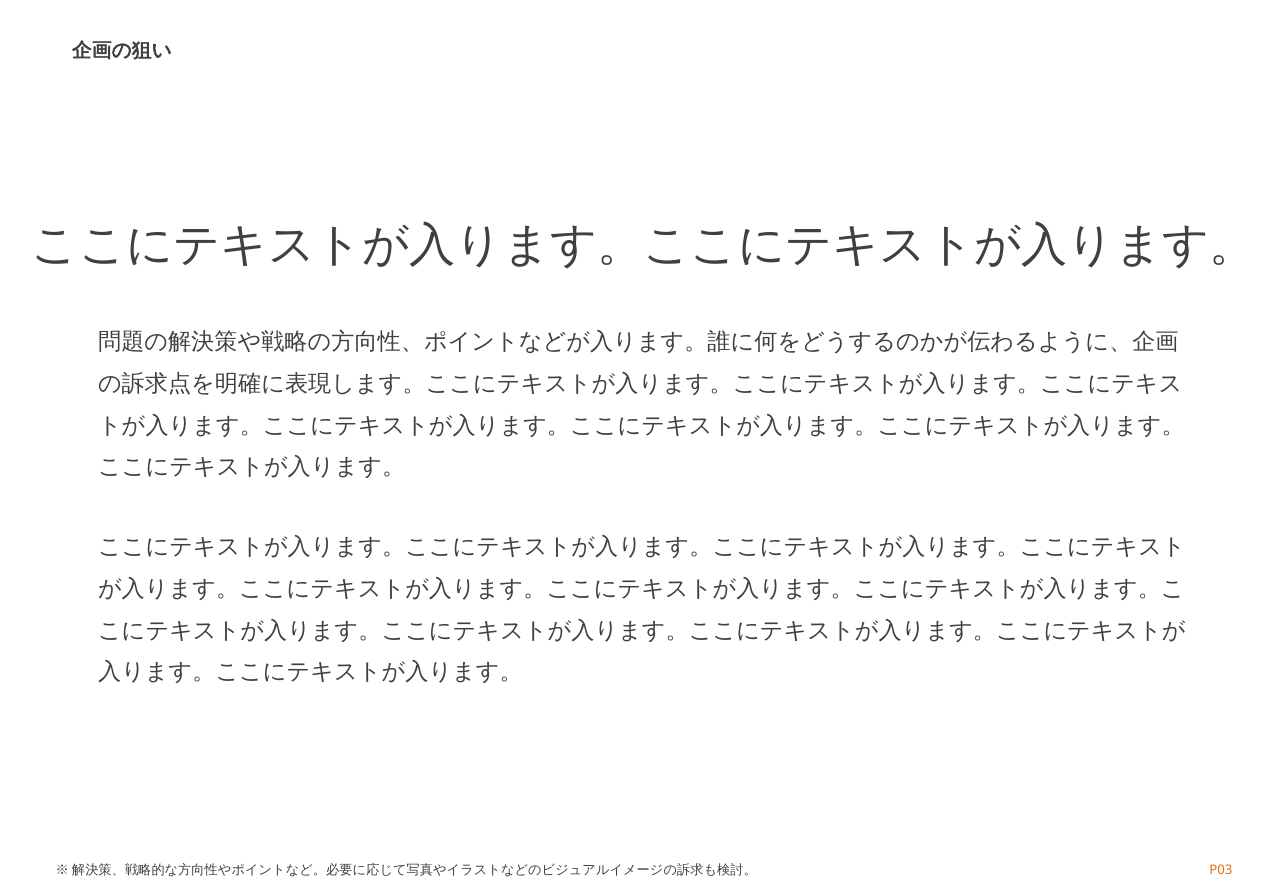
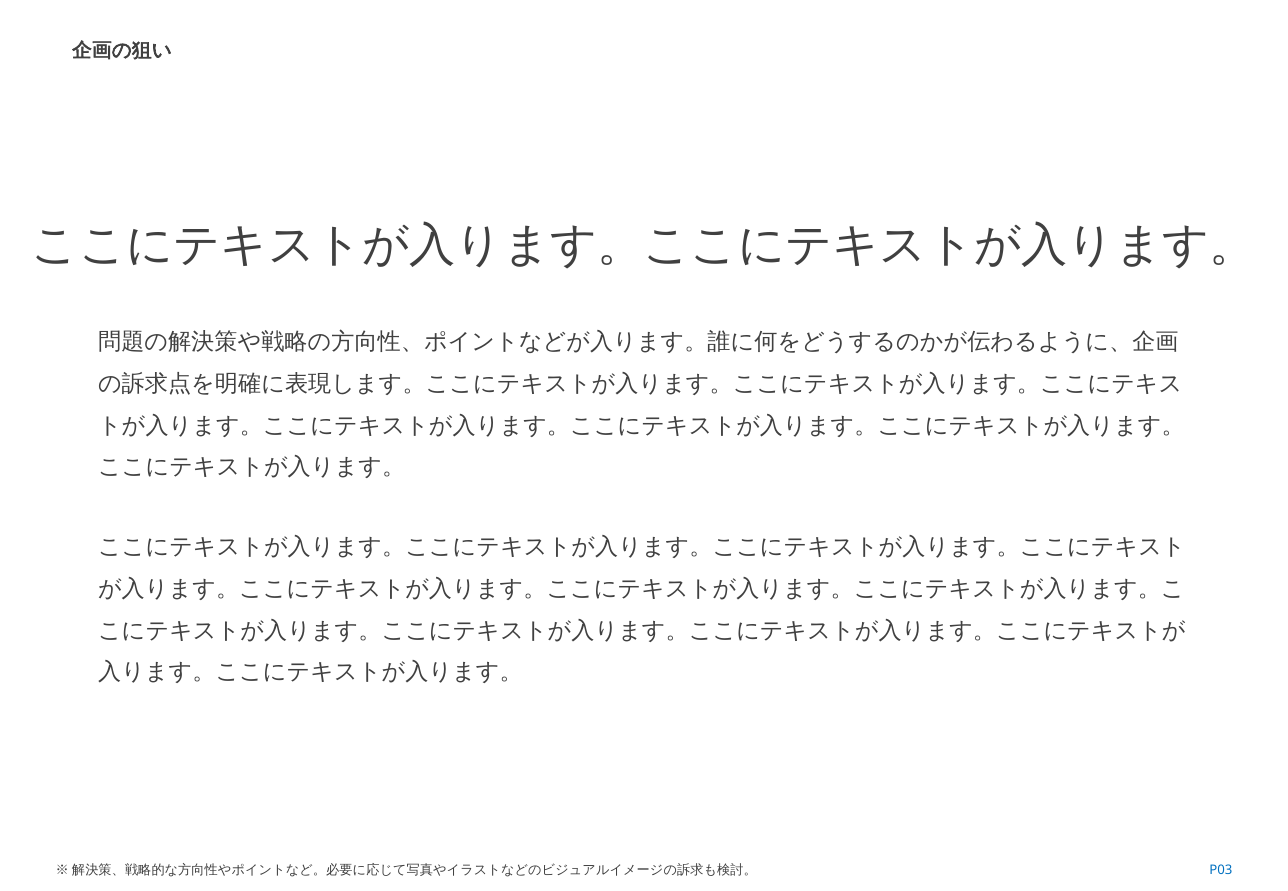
P03 colour: orange -> blue (1221, 871)
